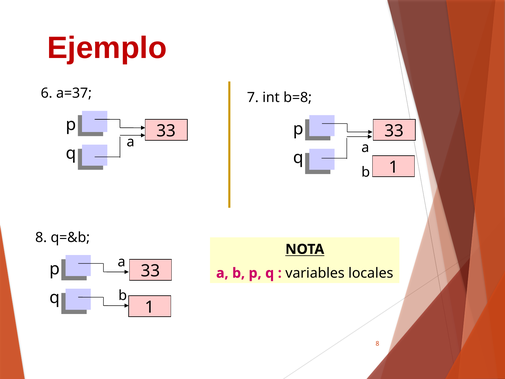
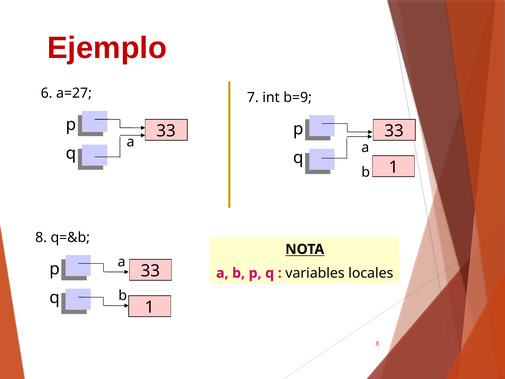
a=37: a=37 -> a=27 (74, 93)
b=8: b=8 -> b=9 (298, 97)
